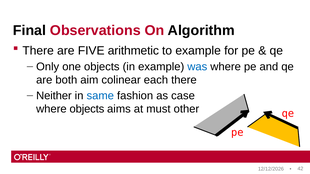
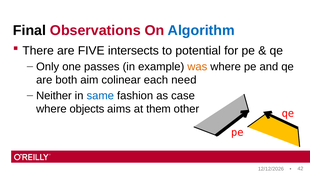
Algorithm colour: black -> blue (201, 31)
arithmetic: arithmetic -> intersects (133, 51)
to example: example -> potential (198, 51)
one objects: objects -> passes (102, 67)
was colour: blue -> orange (197, 67)
each there: there -> need (184, 80)
must: must -> them (158, 109)
